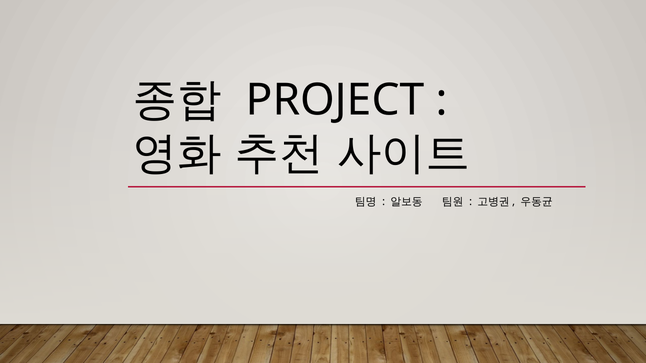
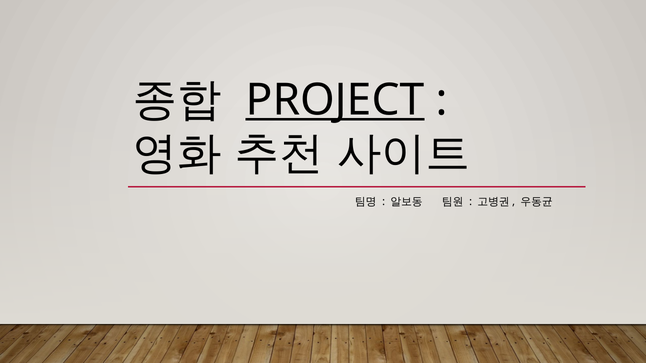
PROJECT underline: none -> present (335, 100)
